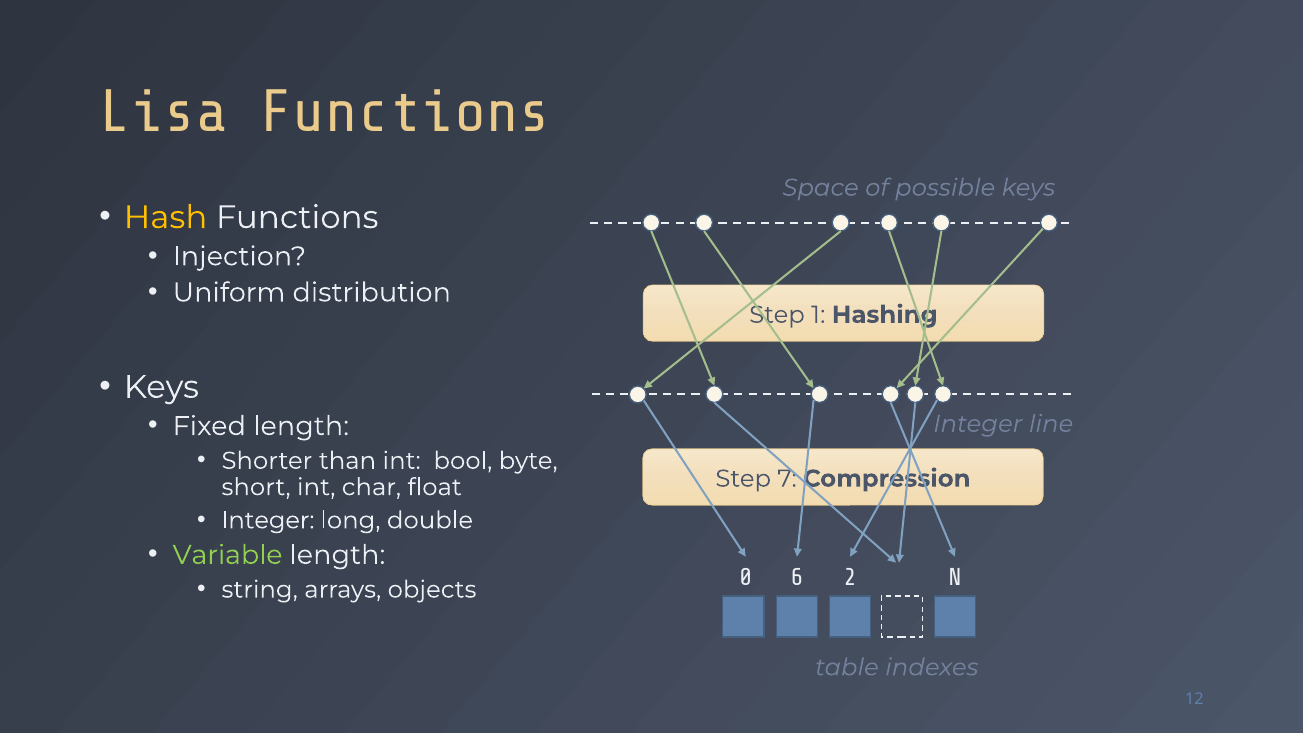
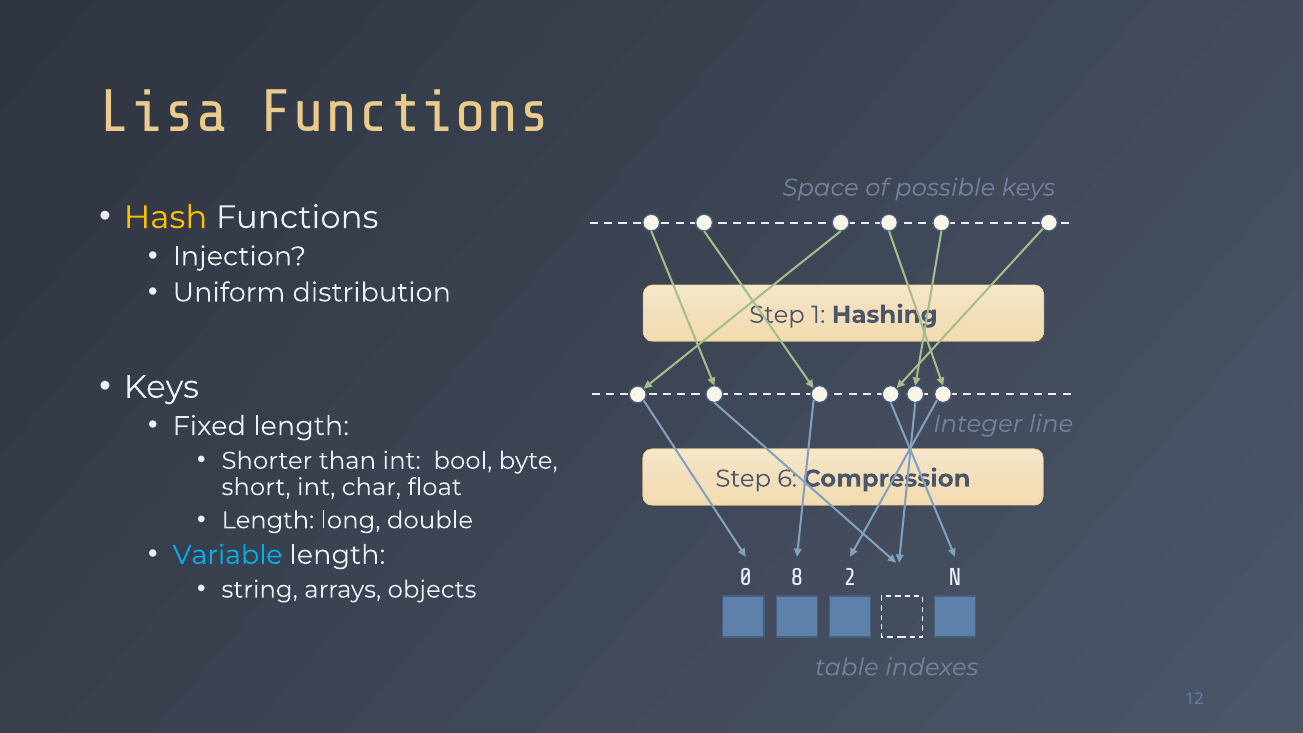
7: 7 -> 6 (787, 479)
Integer: Integer -> Length (268, 520)
Variable colour: light green -> light blue (228, 555)
6: 6 -> 8 (797, 578)
